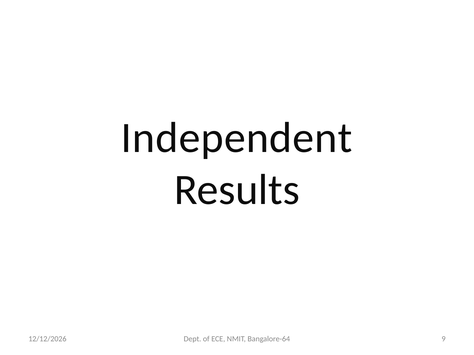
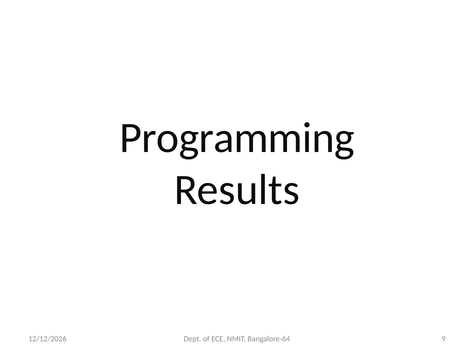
Independent: Independent -> Programming (237, 138)
